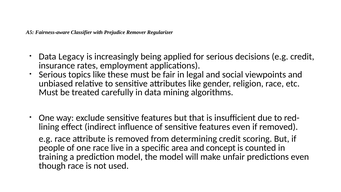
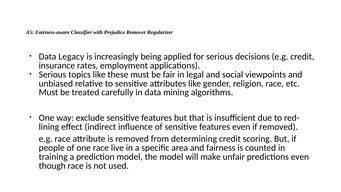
concept: concept -> fairness (221, 148)
